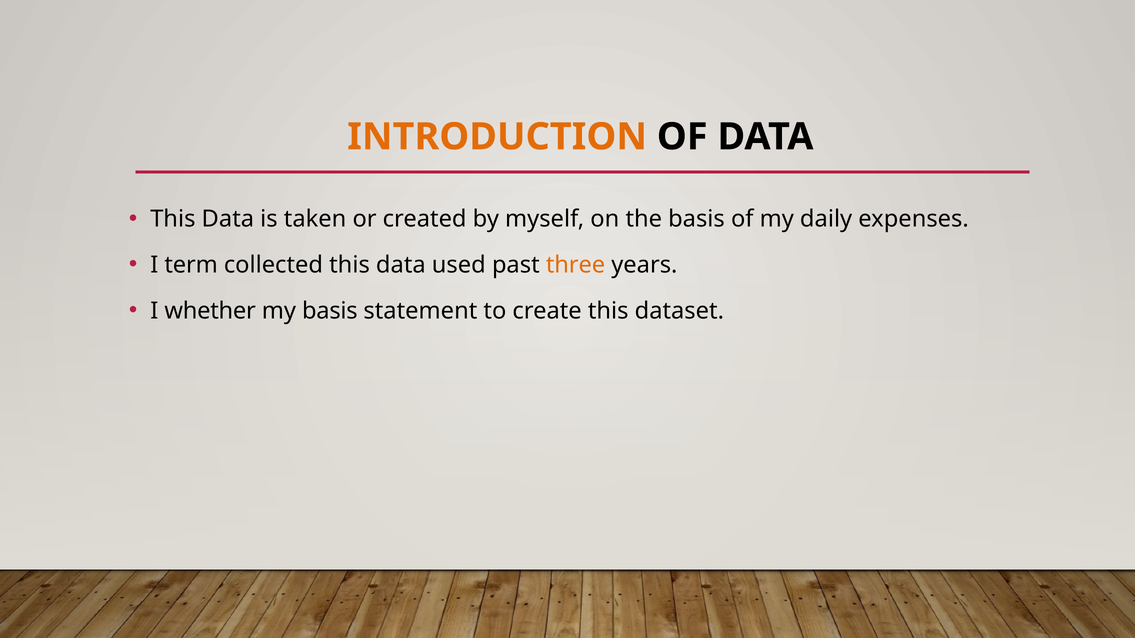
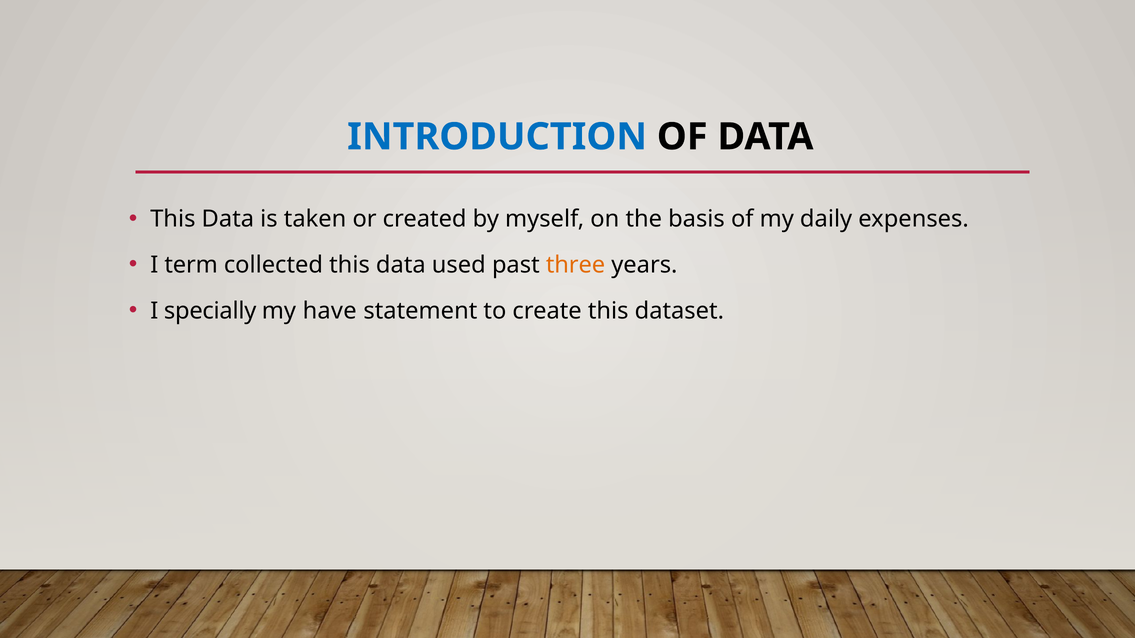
INTRODUCTION colour: orange -> blue (497, 137)
whether: whether -> specially (210, 311)
my basis: basis -> have (330, 311)
